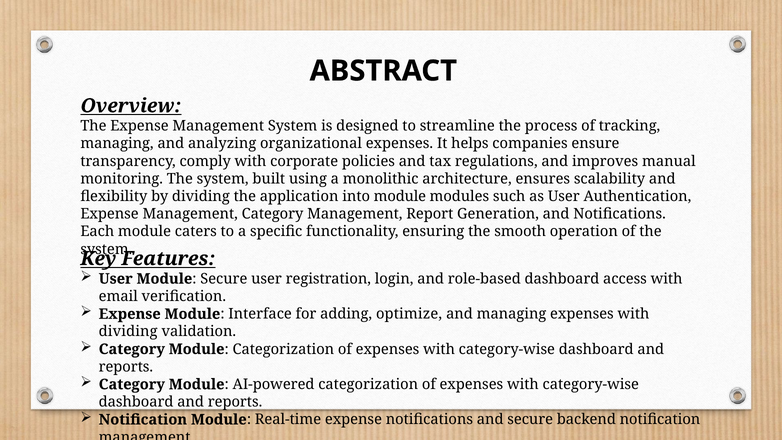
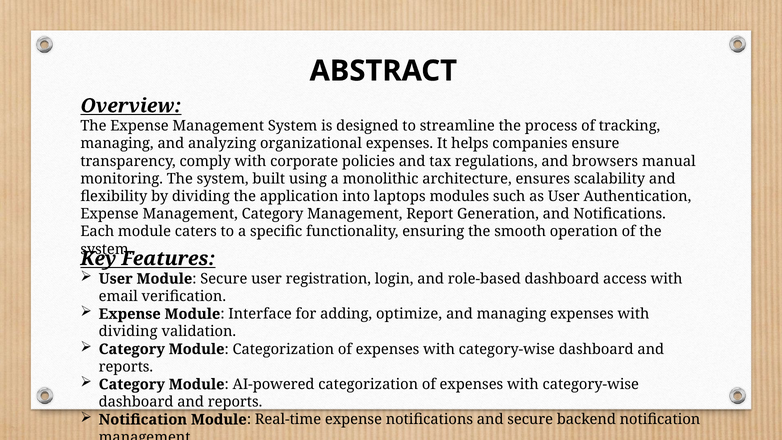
improves: improves -> browsers (605, 161)
into module: module -> laptops (400, 196)
